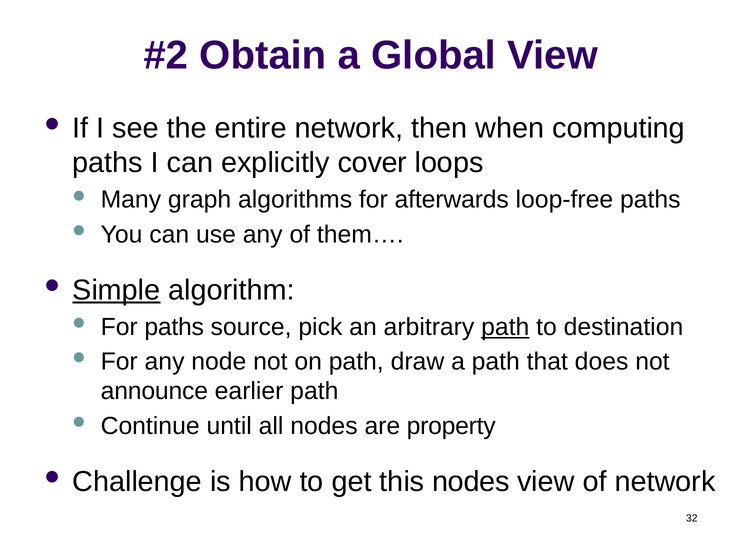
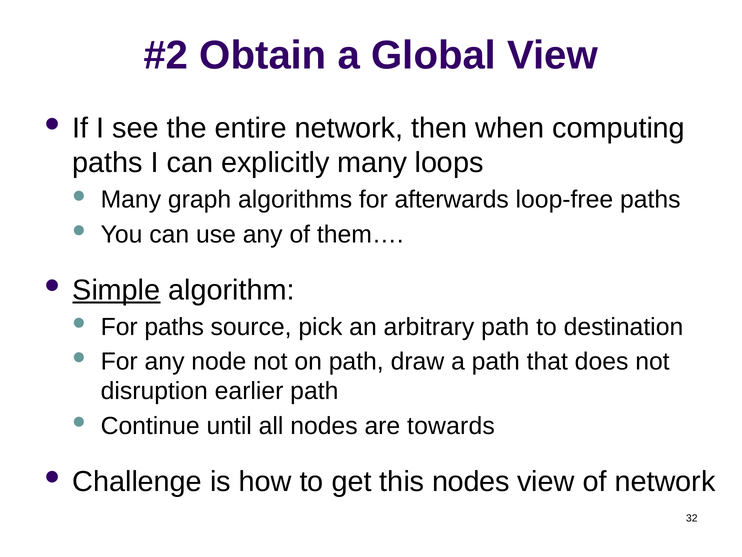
explicitly cover: cover -> many (372, 163)
path underline: present -> none (505, 327)
announce: announce -> disruption (154, 391)
property: property -> towards (451, 426)
